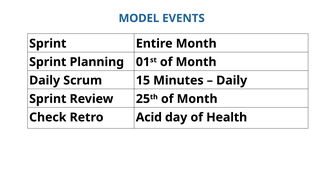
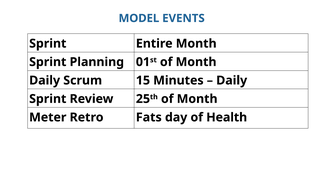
Check: Check -> Meter (48, 118)
Acid: Acid -> Fats (149, 118)
